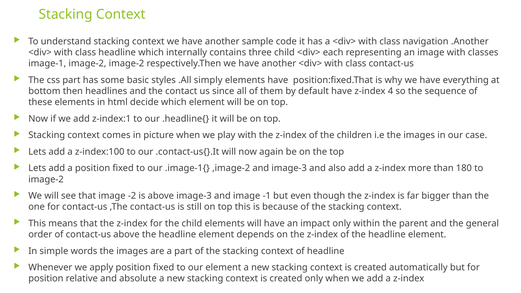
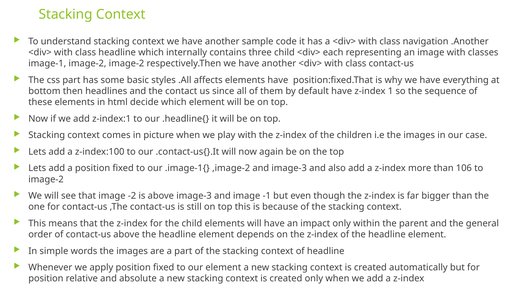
simply: simply -> affects (208, 80)
4: 4 -> 1 (390, 91)
180: 180 -> 106 (464, 168)
